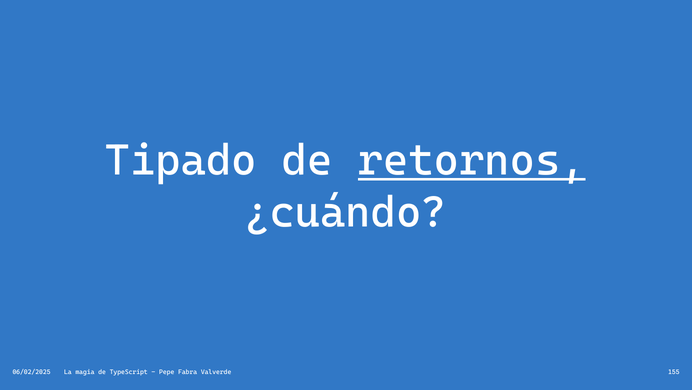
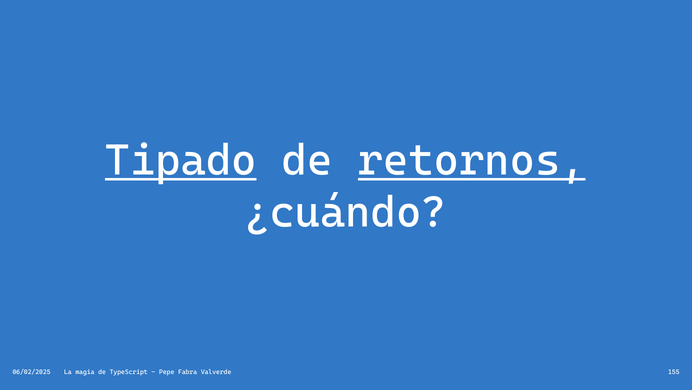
Tipado underline: none -> present (181, 160)
